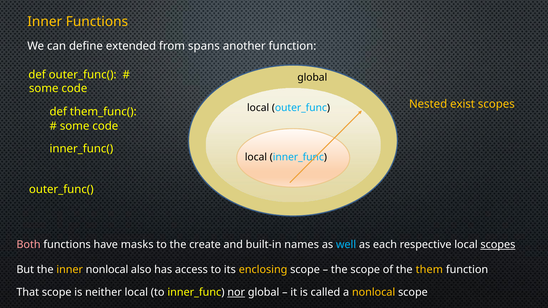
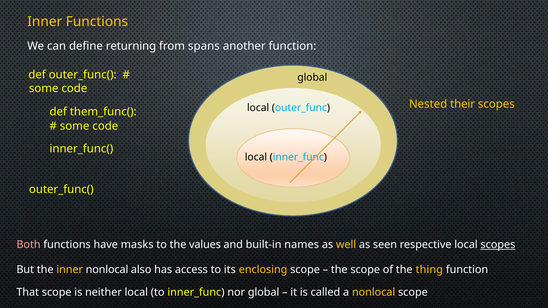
extended: extended -> returning (131, 46)
exist: exist -> their (463, 104)
create: create -> values (205, 245)
well colour: light blue -> yellow (346, 245)
each: each -> seen (385, 245)
them: them -> thing (429, 270)
nor underline: present -> none (236, 293)
